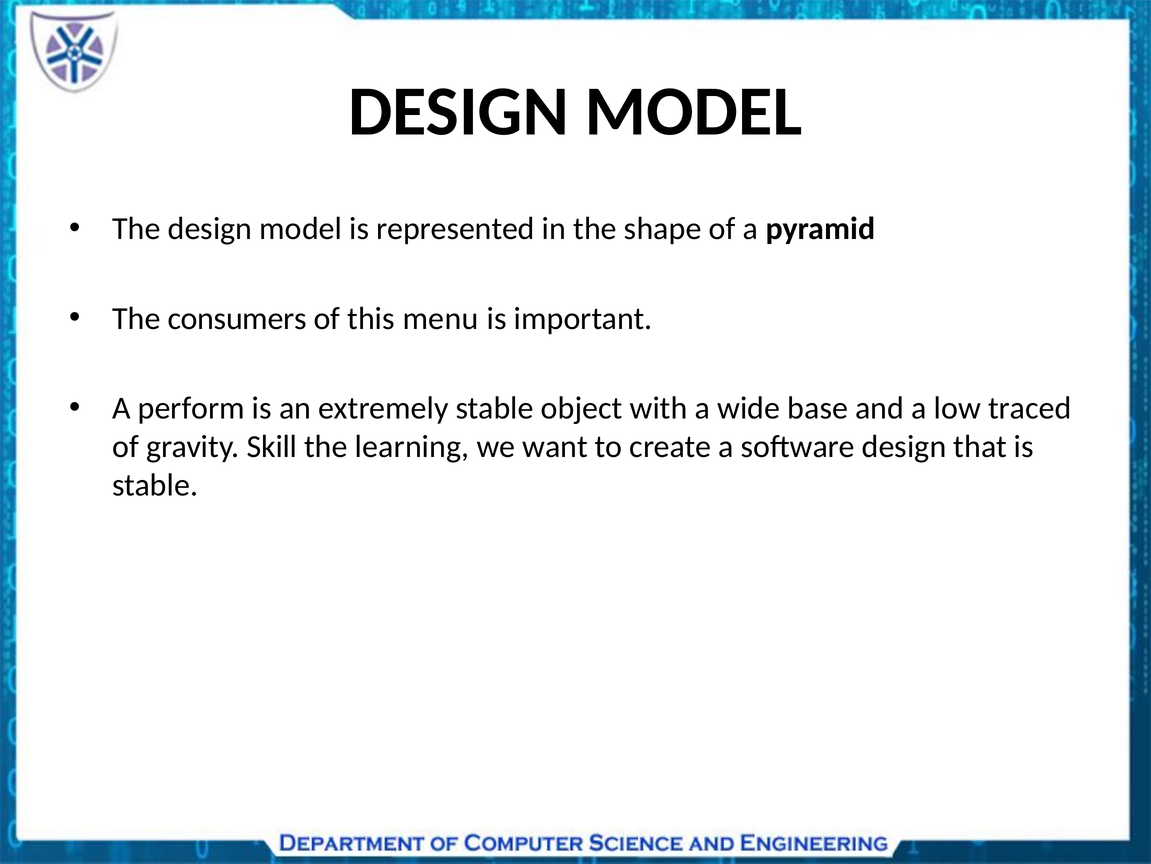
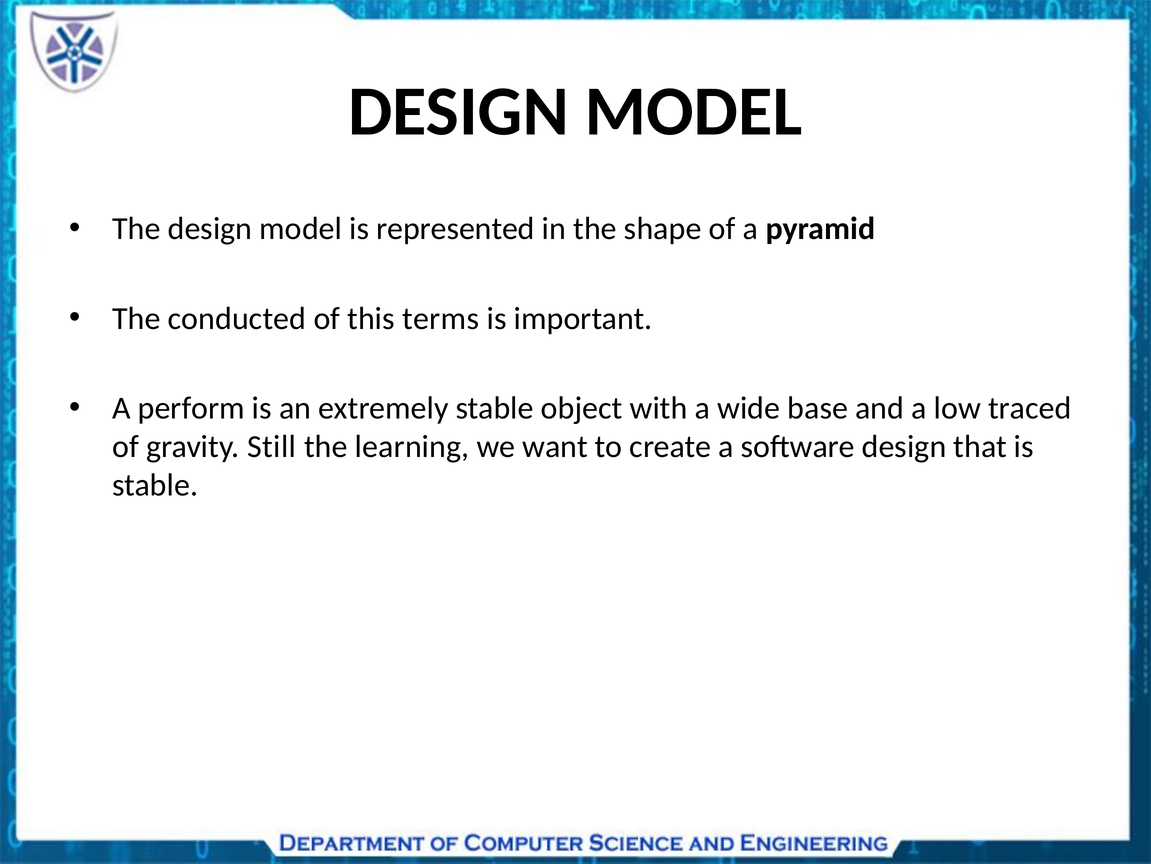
consumers: consumers -> conducted (237, 318)
menu: menu -> terms (441, 318)
Skill: Skill -> Still (272, 446)
